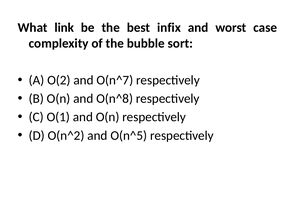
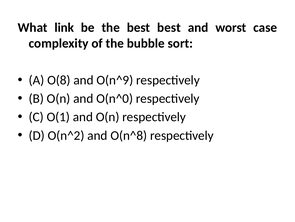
best infix: infix -> best (169, 27)
O(2: O(2 -> O(8 (59, 80)
O(n^7: O(n^7 -> O(n^9 (115, 80)
O(n^8: O(n^8 -> O(n^0 (115, 98)
O(n^5: O(n^5 -> O(n^8 (129, 135)
